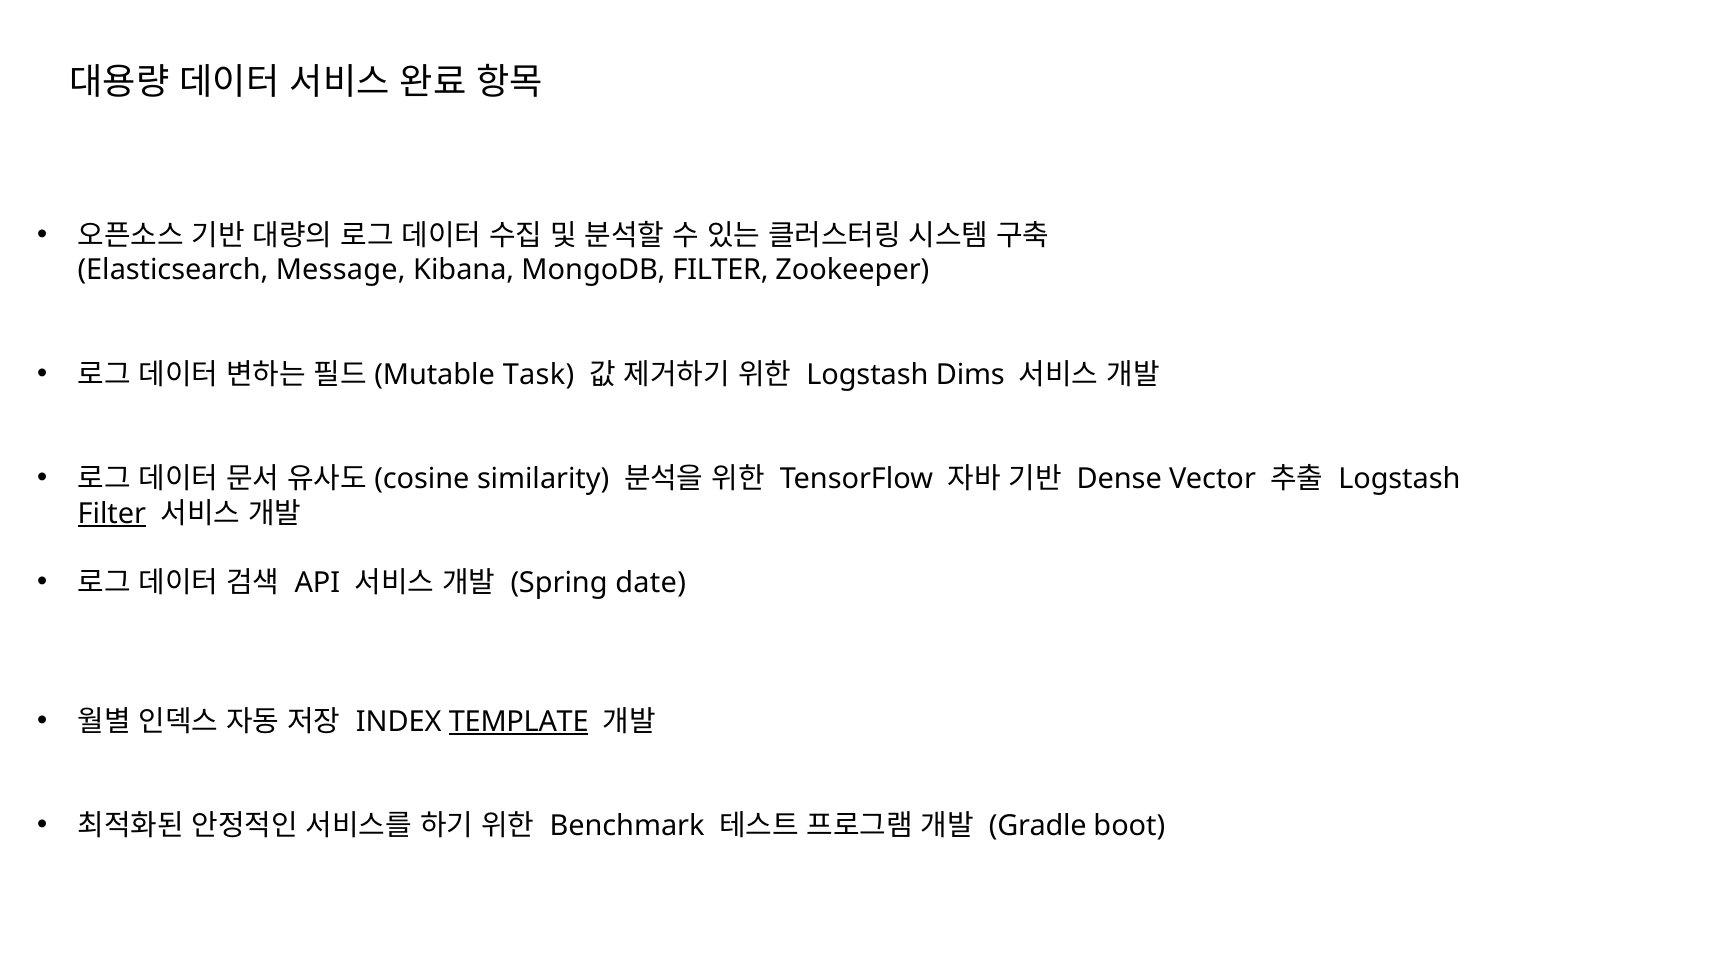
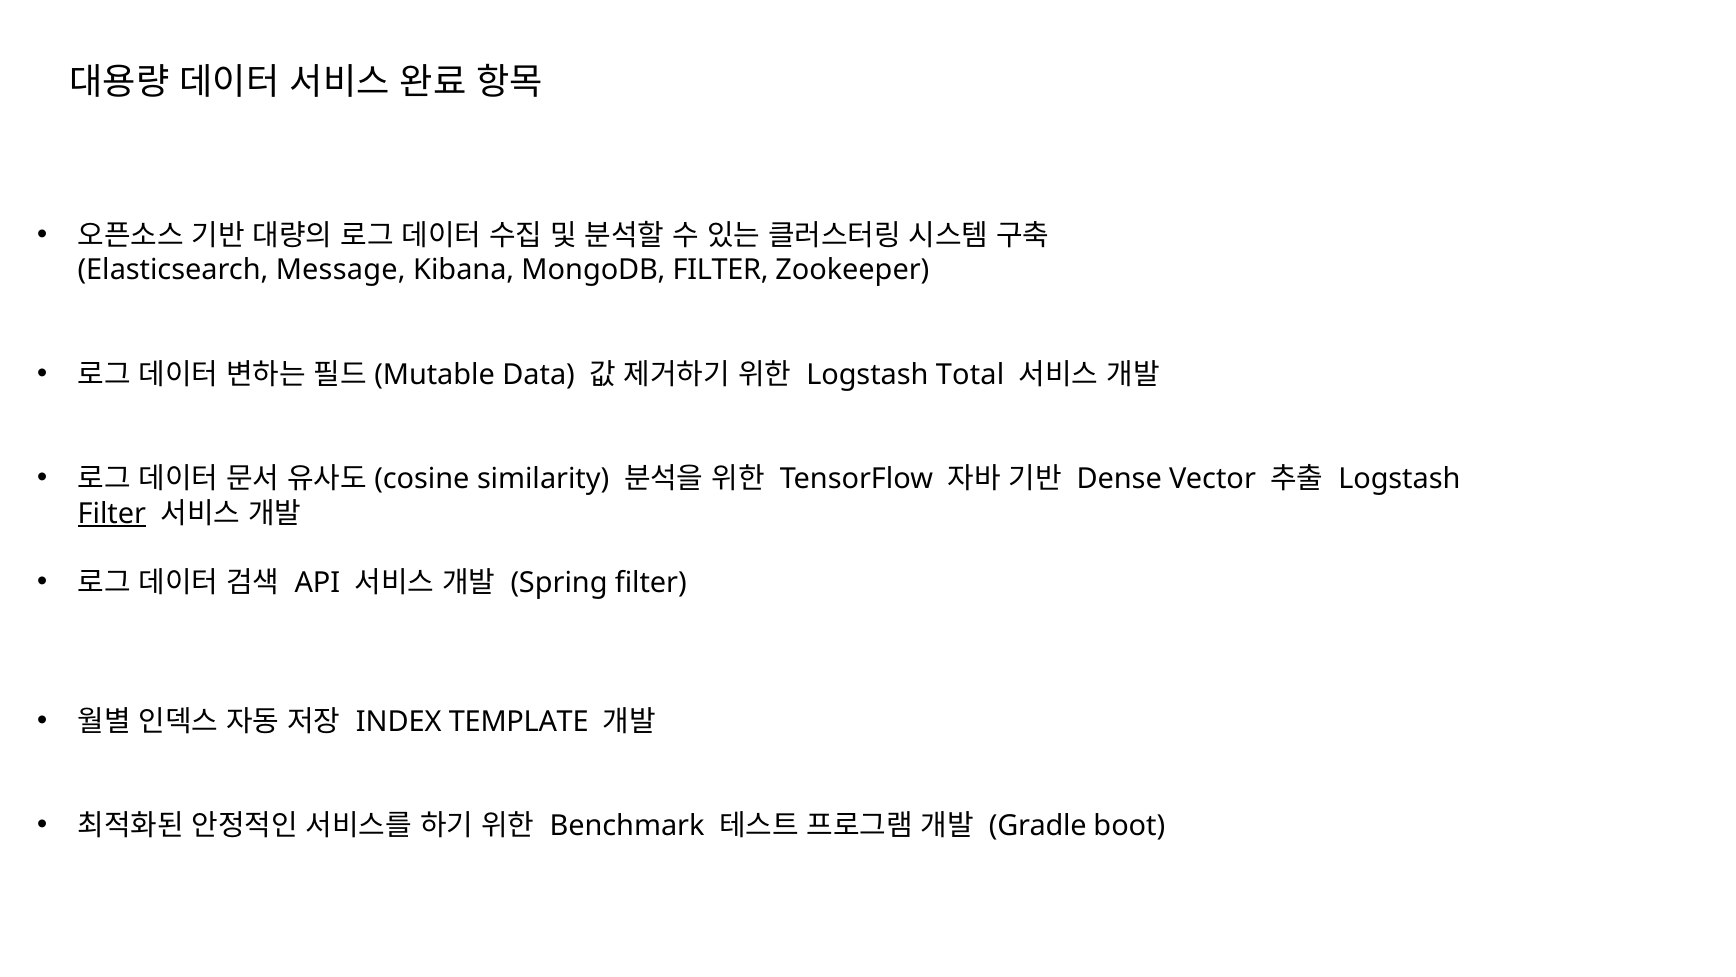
Task: Task -> Data (539, 374)
Dims: Dims -> Total (970, 374)
Spring date: date -> filter (651, 583)
TEMPLATE underline: present -> none (519, 721)
